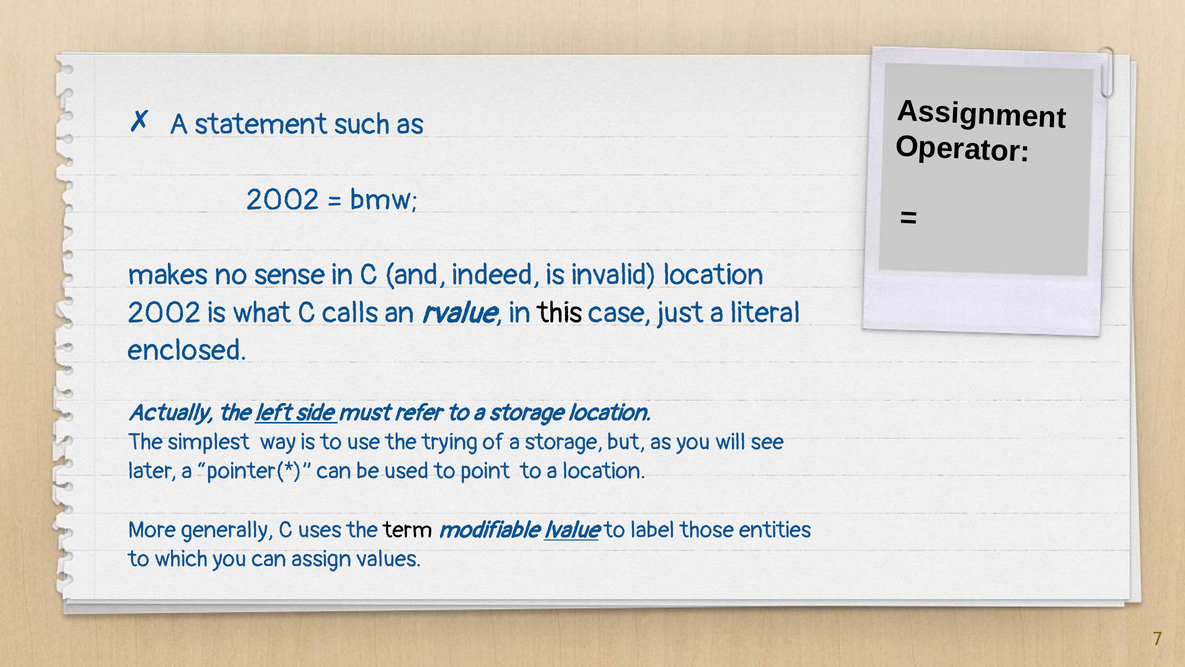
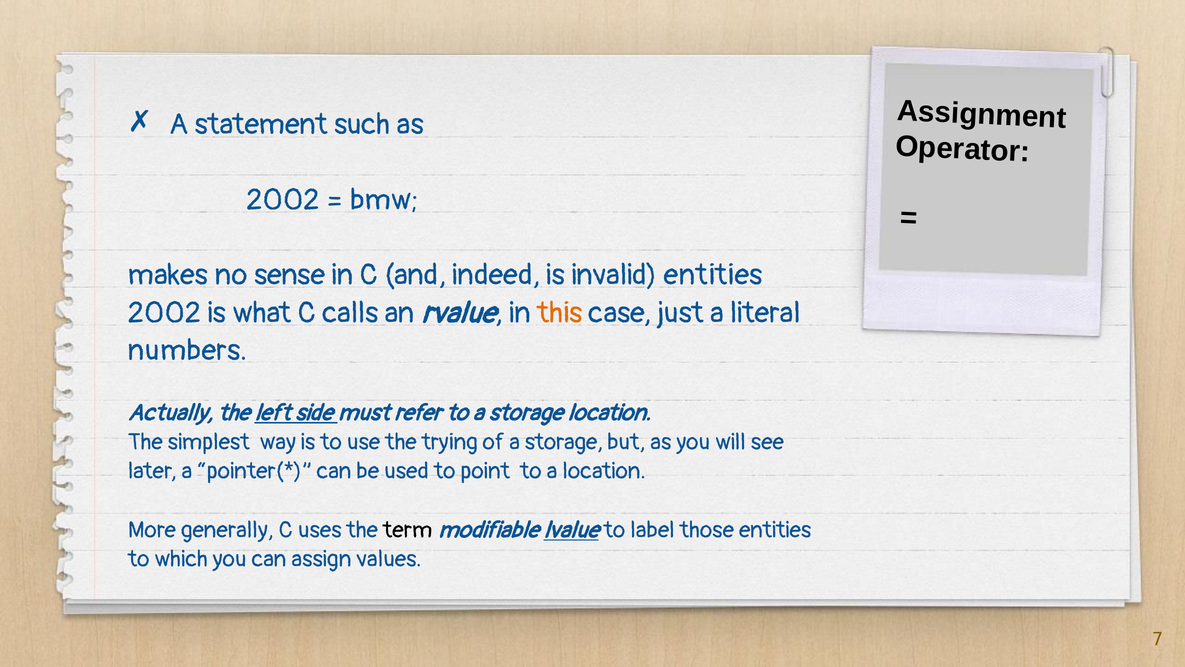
invalid location: location -> entities (713, 275)
this colour: black -> orange (560, 313)
enclosed: enclosed -> numbers (188, 350)
